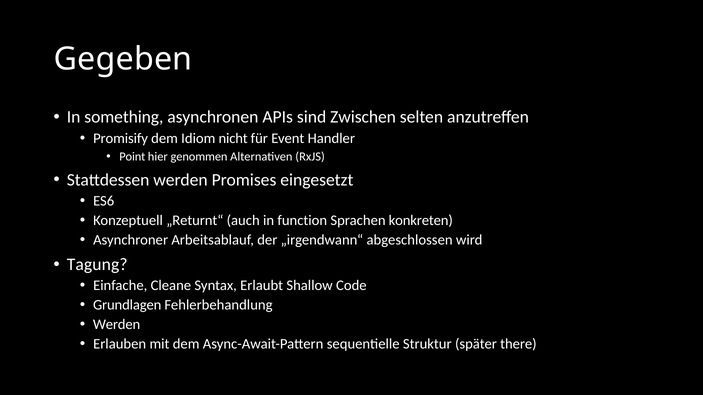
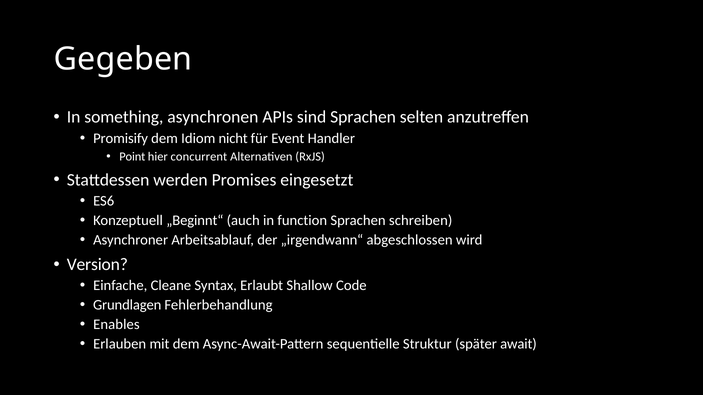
sind Zwischen: Zwischen -> Sprachen (363, 117)
genommen: genommen -> concurrent (199, 157)
„Returnt“: „Returnt“ -> „Beginnt“ (195, 221)
konkreten: konkreten -> schreiben (421, 221)
Tagung: Tagung -> Version (97, 265)
Werden: Werden -> Enables (116, 325)
there: there -> await (518, 344)
